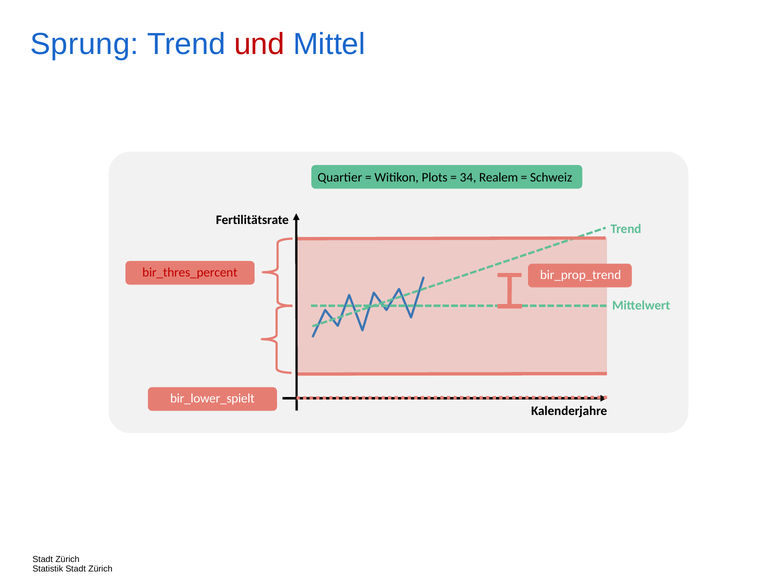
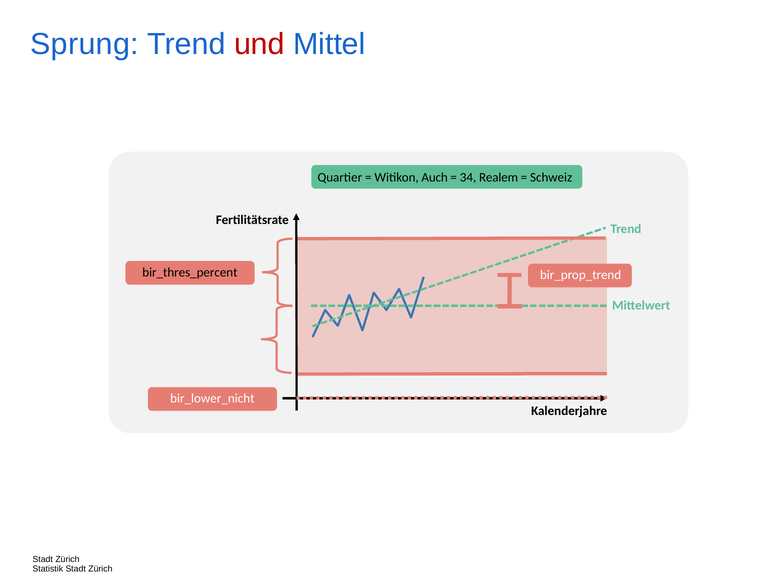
Plots: Plots -> Auch (435, 177)
bir_thres_percent colour: red -> black (190, 272)
bir_lower_spielt: bir_lower_spielt -> bir_lower_nicht (212, 399)
